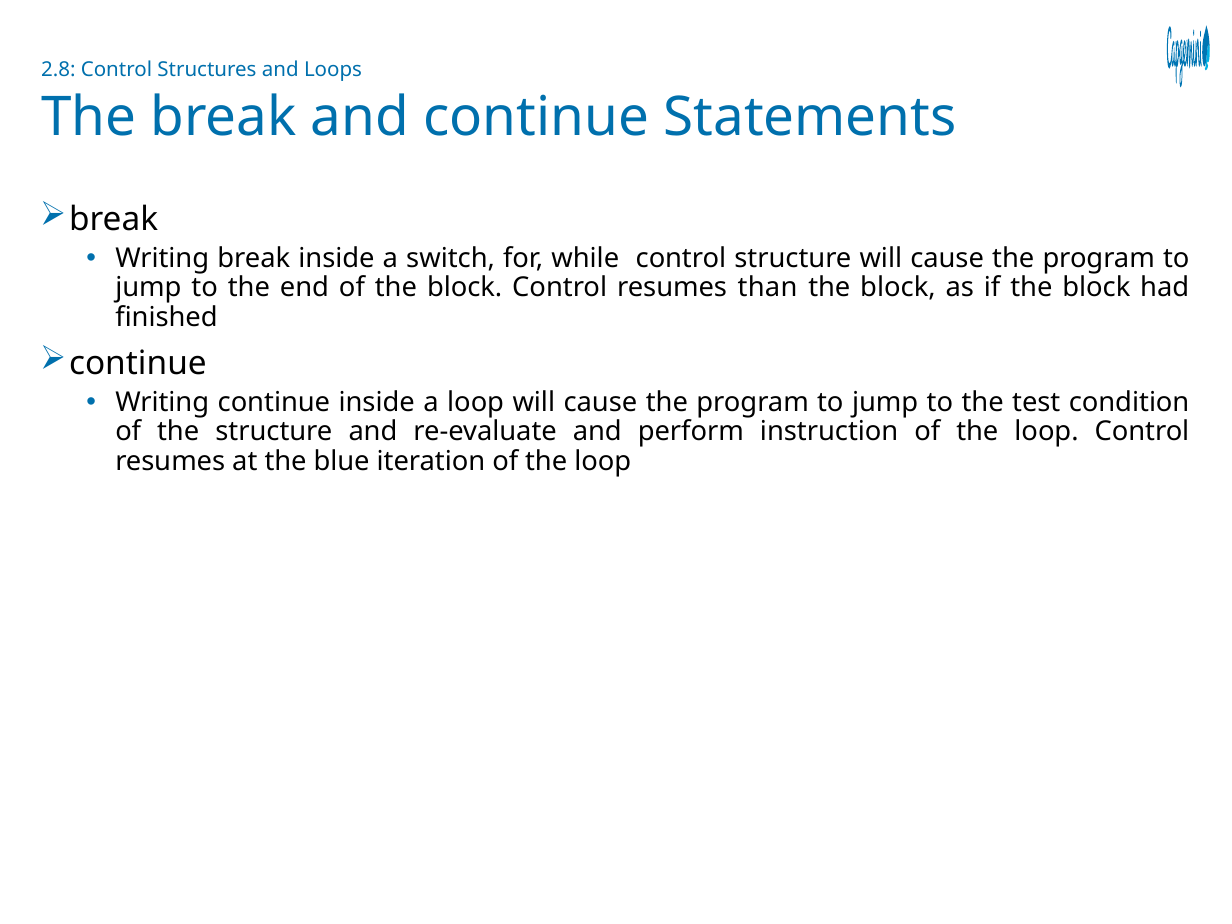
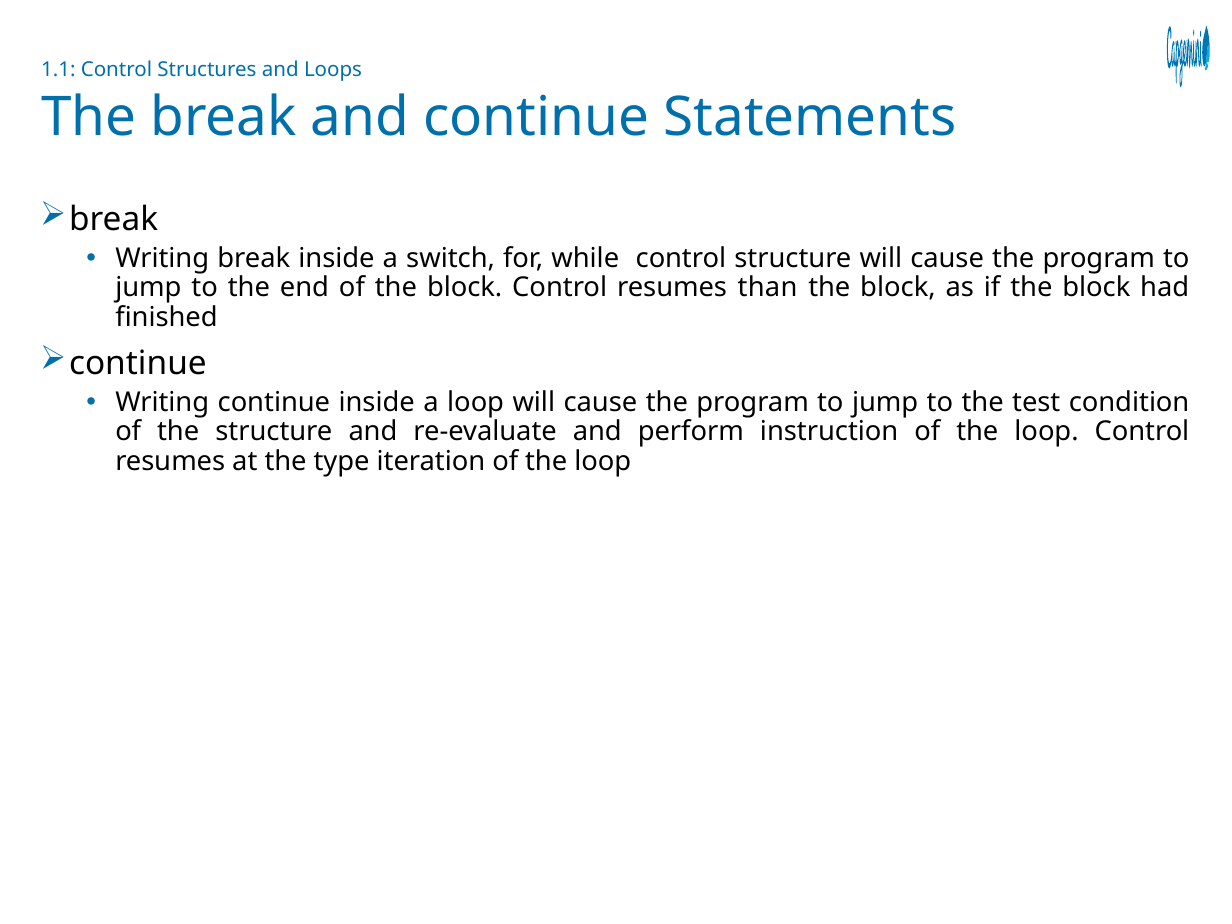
2.8: 2.8 -> 1.1 (58, 69)
blue: blue -> type (342, 461)
